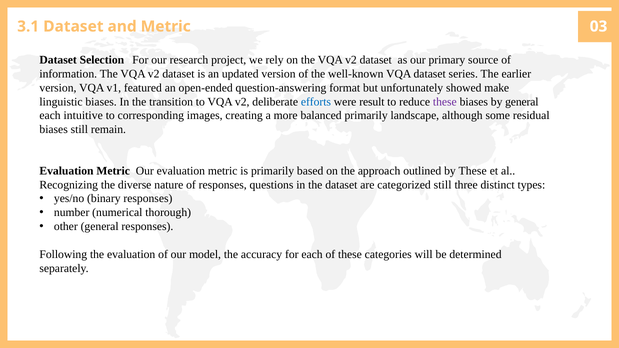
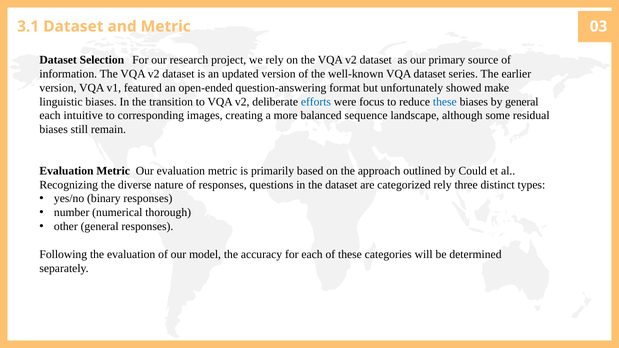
result: result -> focus (372, 102)
these colour: purple -> blue (445, 102)
balanced primarily: primarily -> sequence (366, 116)
by These: These -> Could (473, 171)
categorized still: still -> rely (443, 185)
